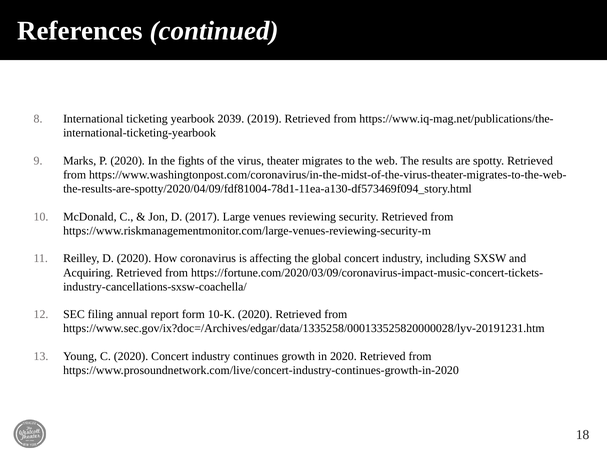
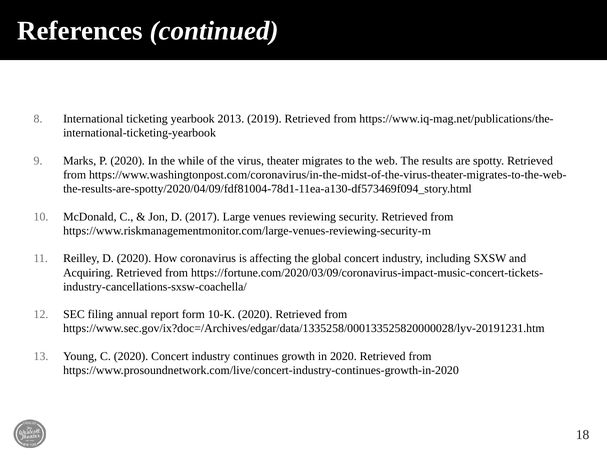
2039: 2039 -> 2013 (231, 119)
fights: fights -> while (191, 161)
